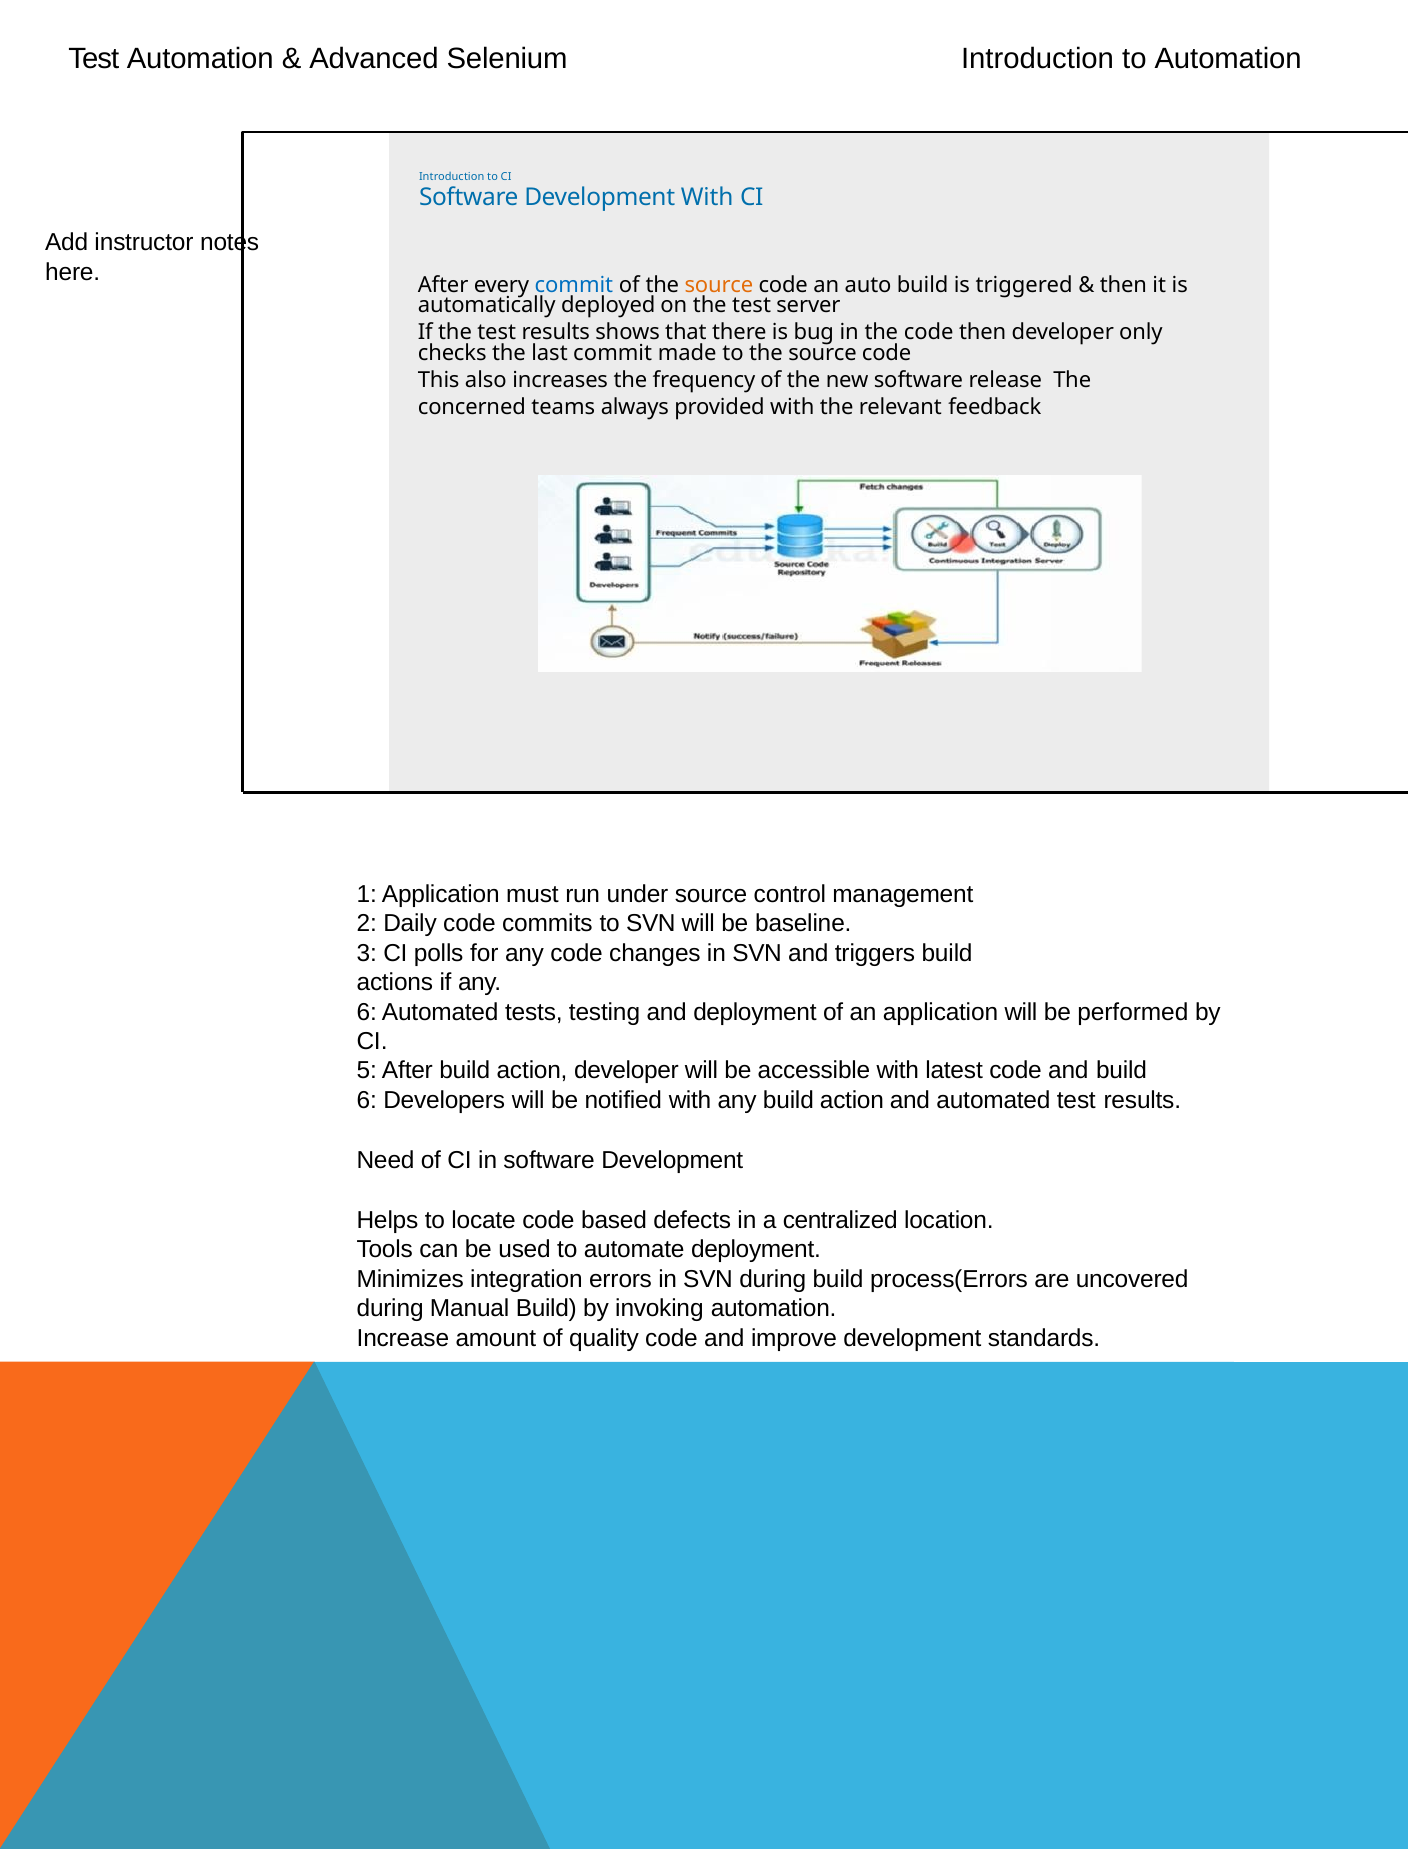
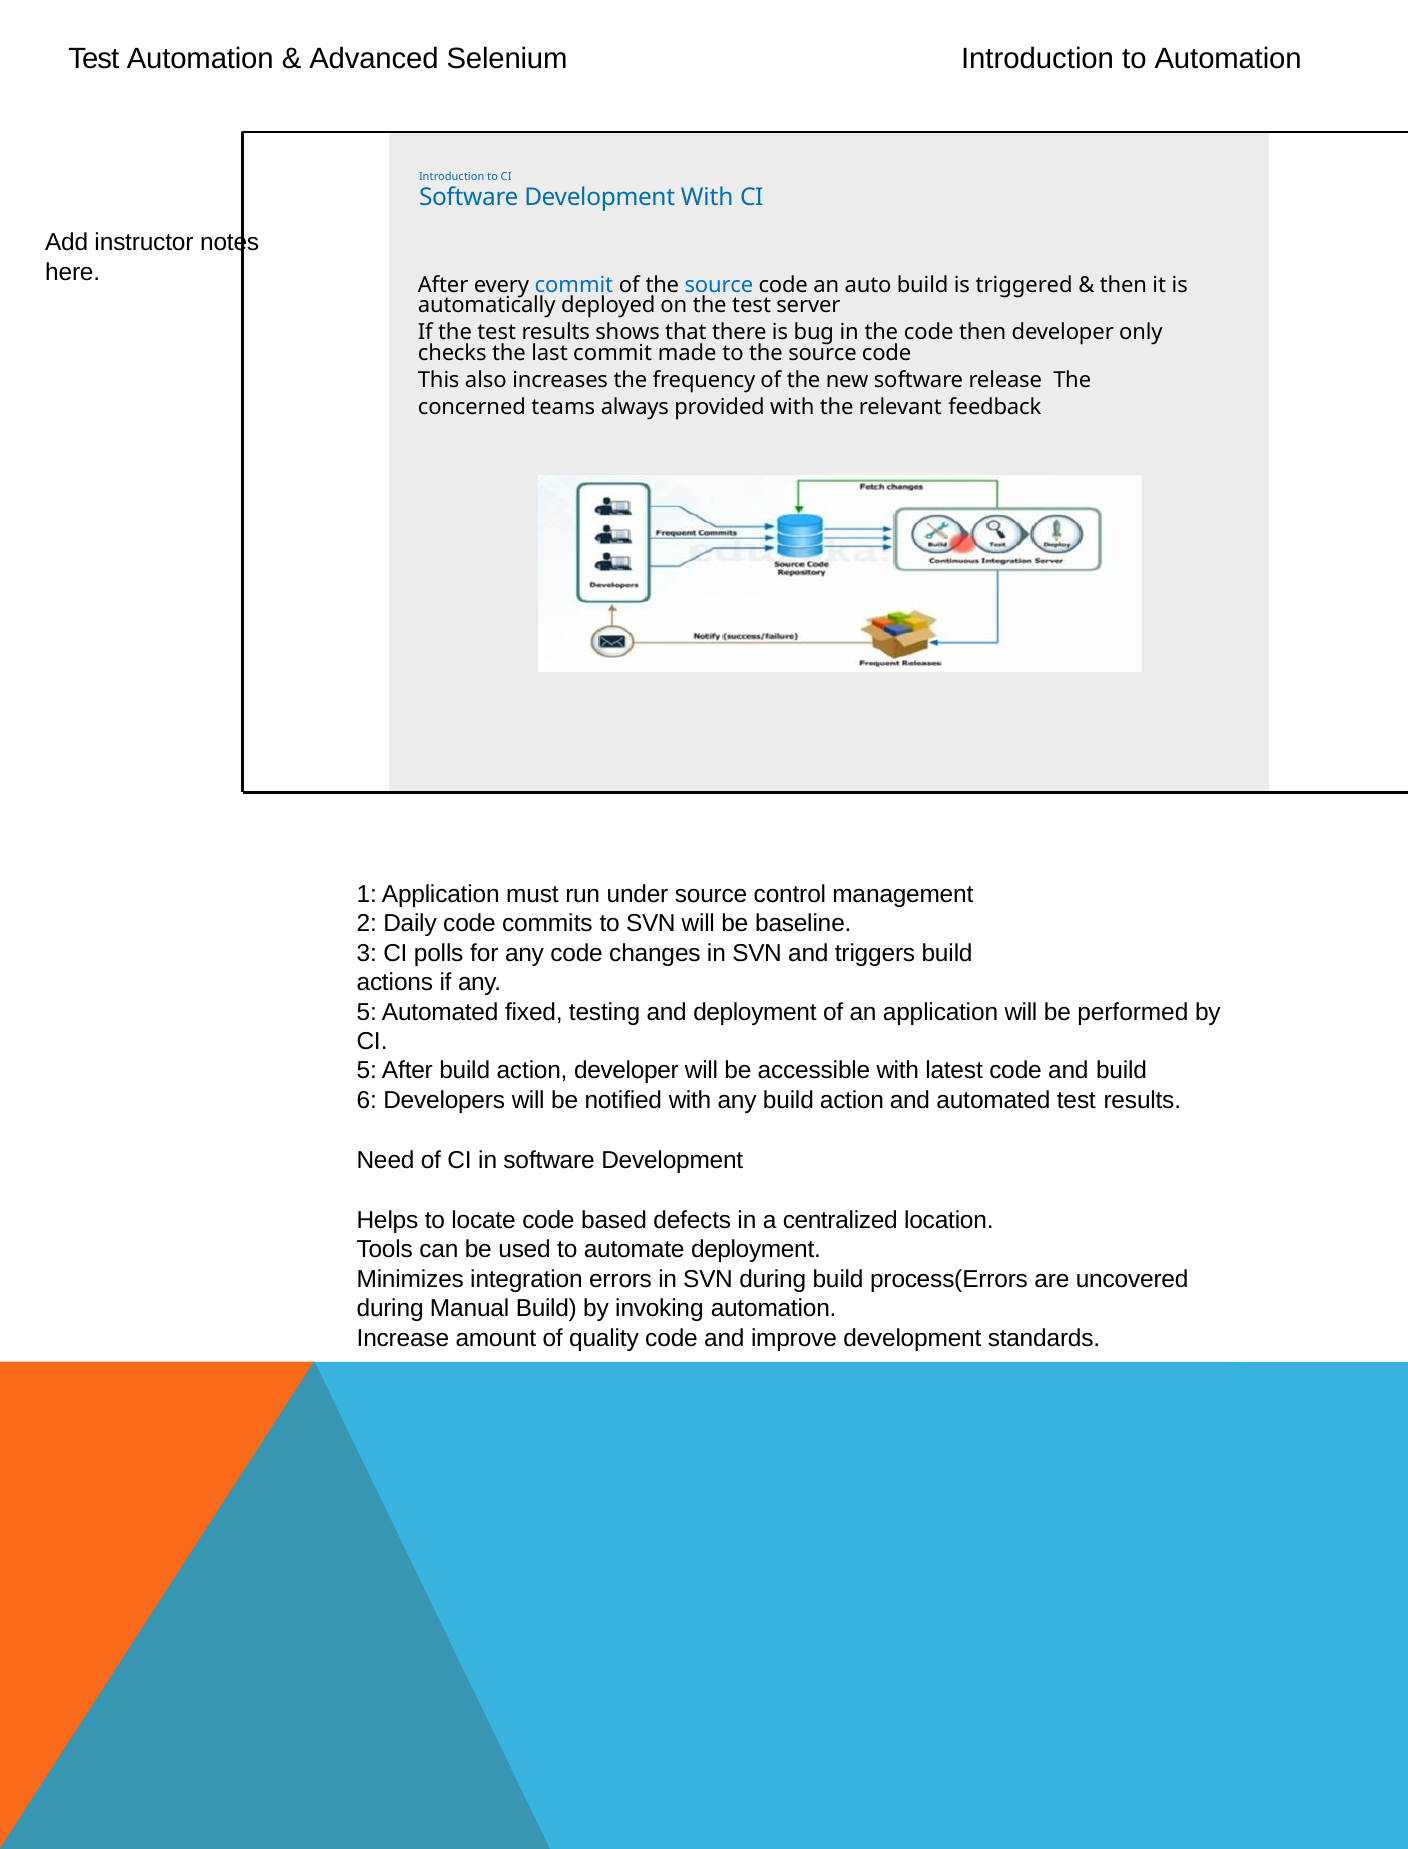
source colour: orange -> blue (719, 285)
6: 6 -> 5 (367, 1012)
tests: tests -> fixed (534, 1012)
